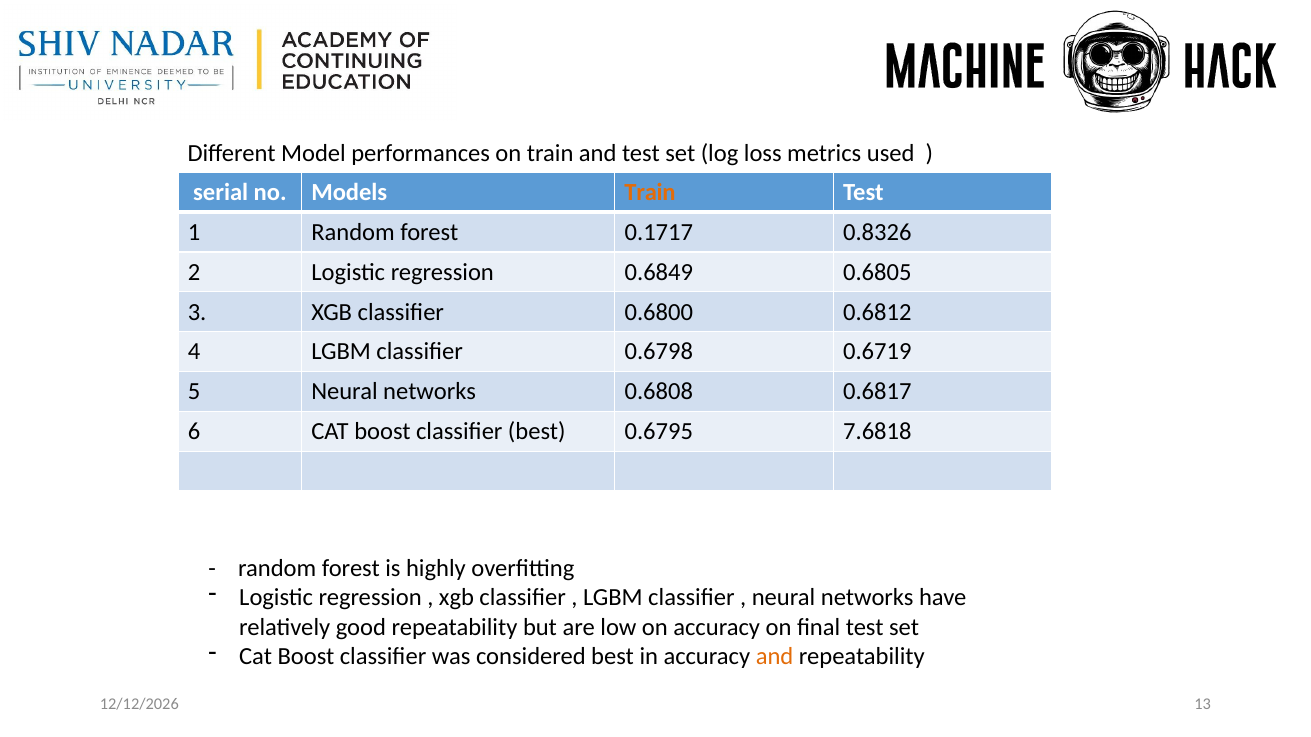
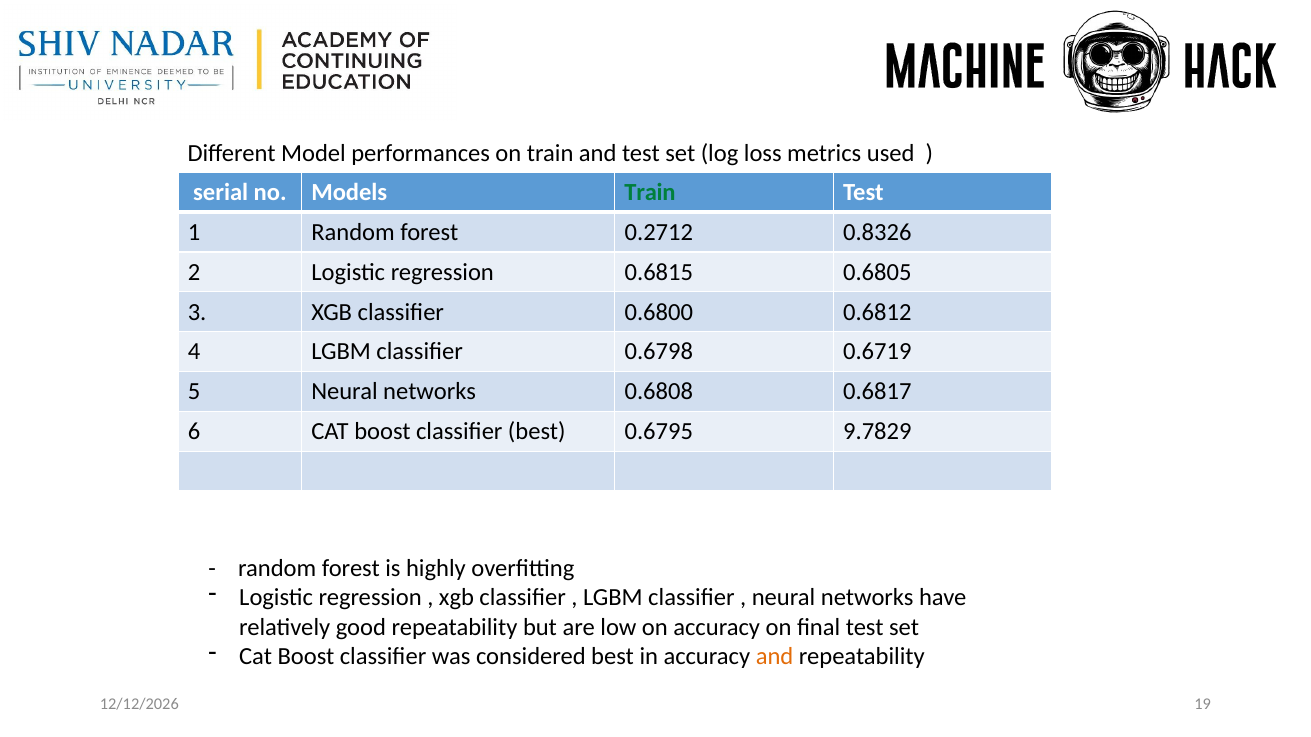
Train colour: orange -> green (650, 193)
0.1717: 0.1717 -> 0.2712 (659, 232)
0.6849: 0.6849 -> 0.6815 (659, 272)
7.6818: 7.6818 -> 9.7829 (877, 432)
13: 13 -> 19 (1203, 704)
